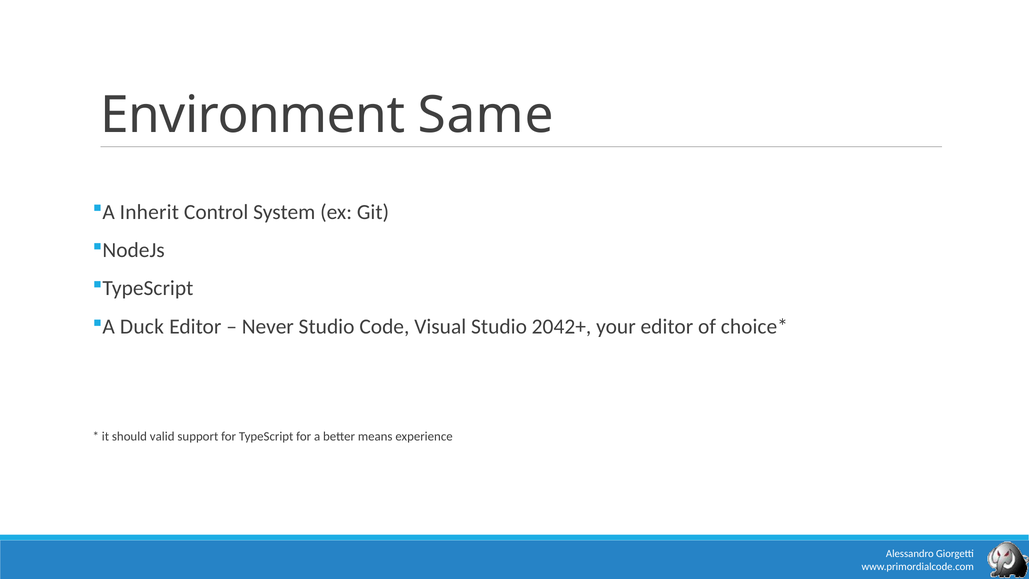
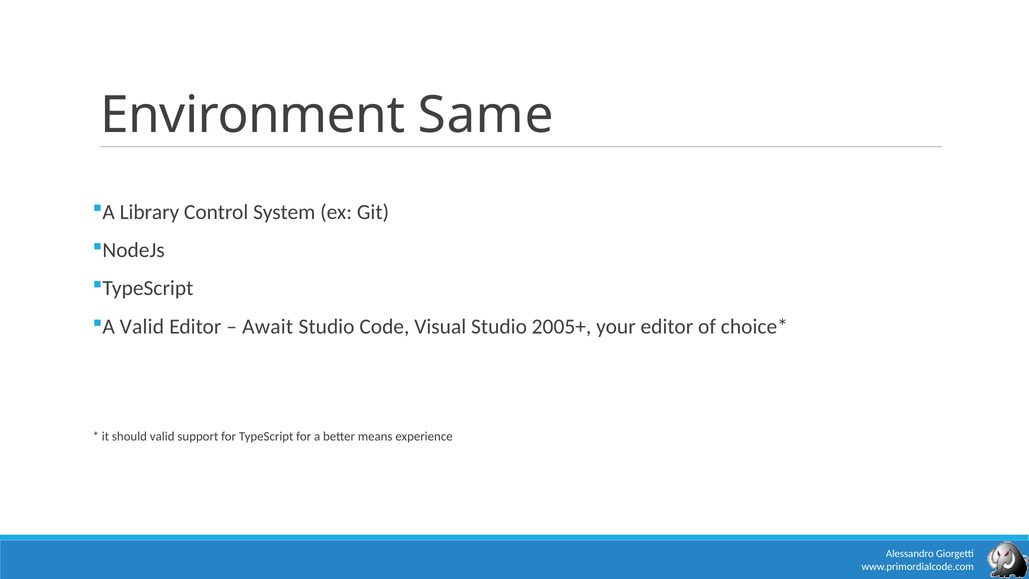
Inherit: Inherit -> Library (149, 212)
A Duck: Duck -> Valid (142, 326)
Never: Never -> Await (268, 326)
2042+: 2042+ -> 2005+ (562, 326)
